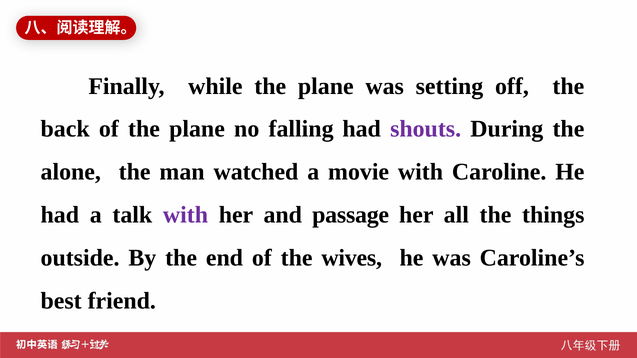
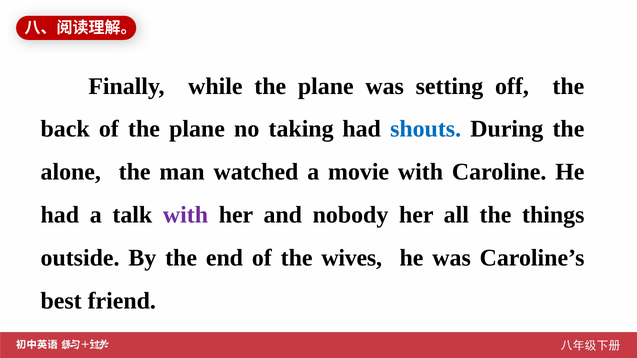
falling: falling -> taking (301, 129)
shouts colour: purple -> blue (426, 129)
passage: passage -> nobody (351, 215)
